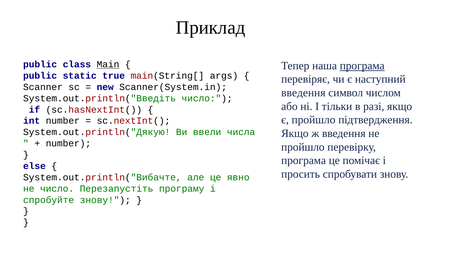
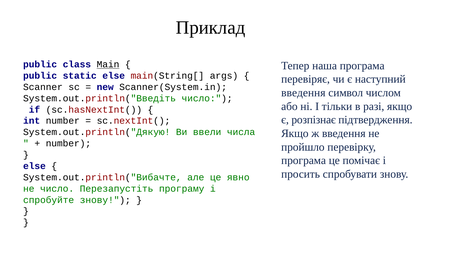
програма underline: present -> none (362, 66)
static true: true -> else (114, 76)
є пройшло: пройшло -> розпізнає (314, 120)
